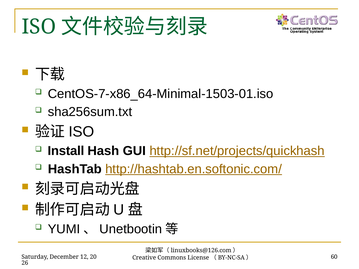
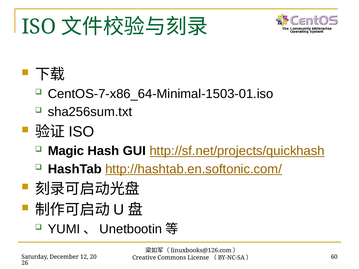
Install: Install -> Magic (66, 151)
